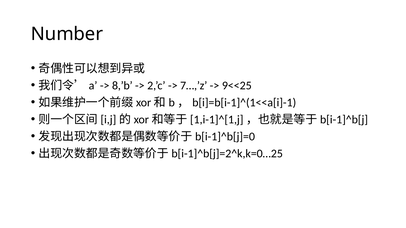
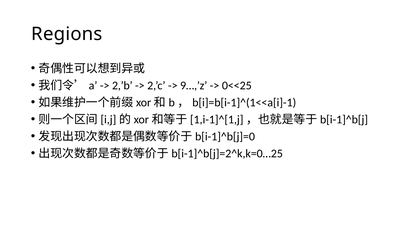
Number: Number -> Regions (67, 34)
8,’b: 8,’b -> 2,’b (122, 86)
7…,’z: 7…,’z -> 9…,’z (194, 86)
9<<25: 9<<25 -> 0<<25 (237, 86)
